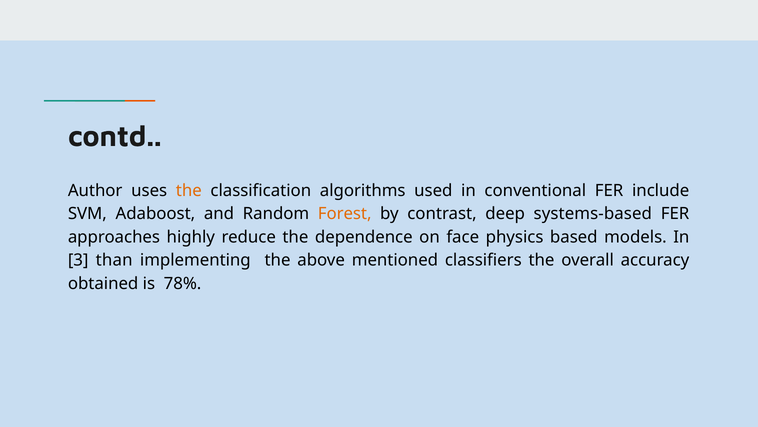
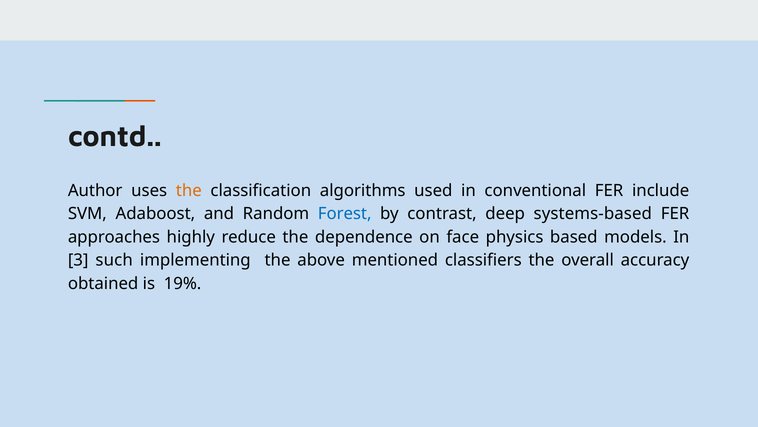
Forest colour: orange -> blue (345, 214)
than: than -> such (114, 260)
78%: 78% -> 19% (183, 283)
